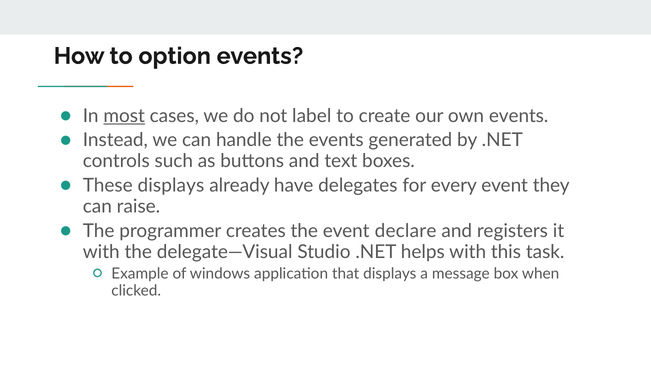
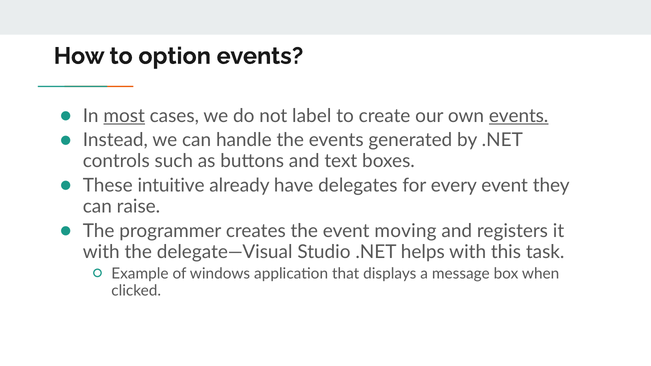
events underline: none -> present (519, 116)
These displays: displays -> intuitive (171, 186)
declare: declare -> moving (406, 231)
